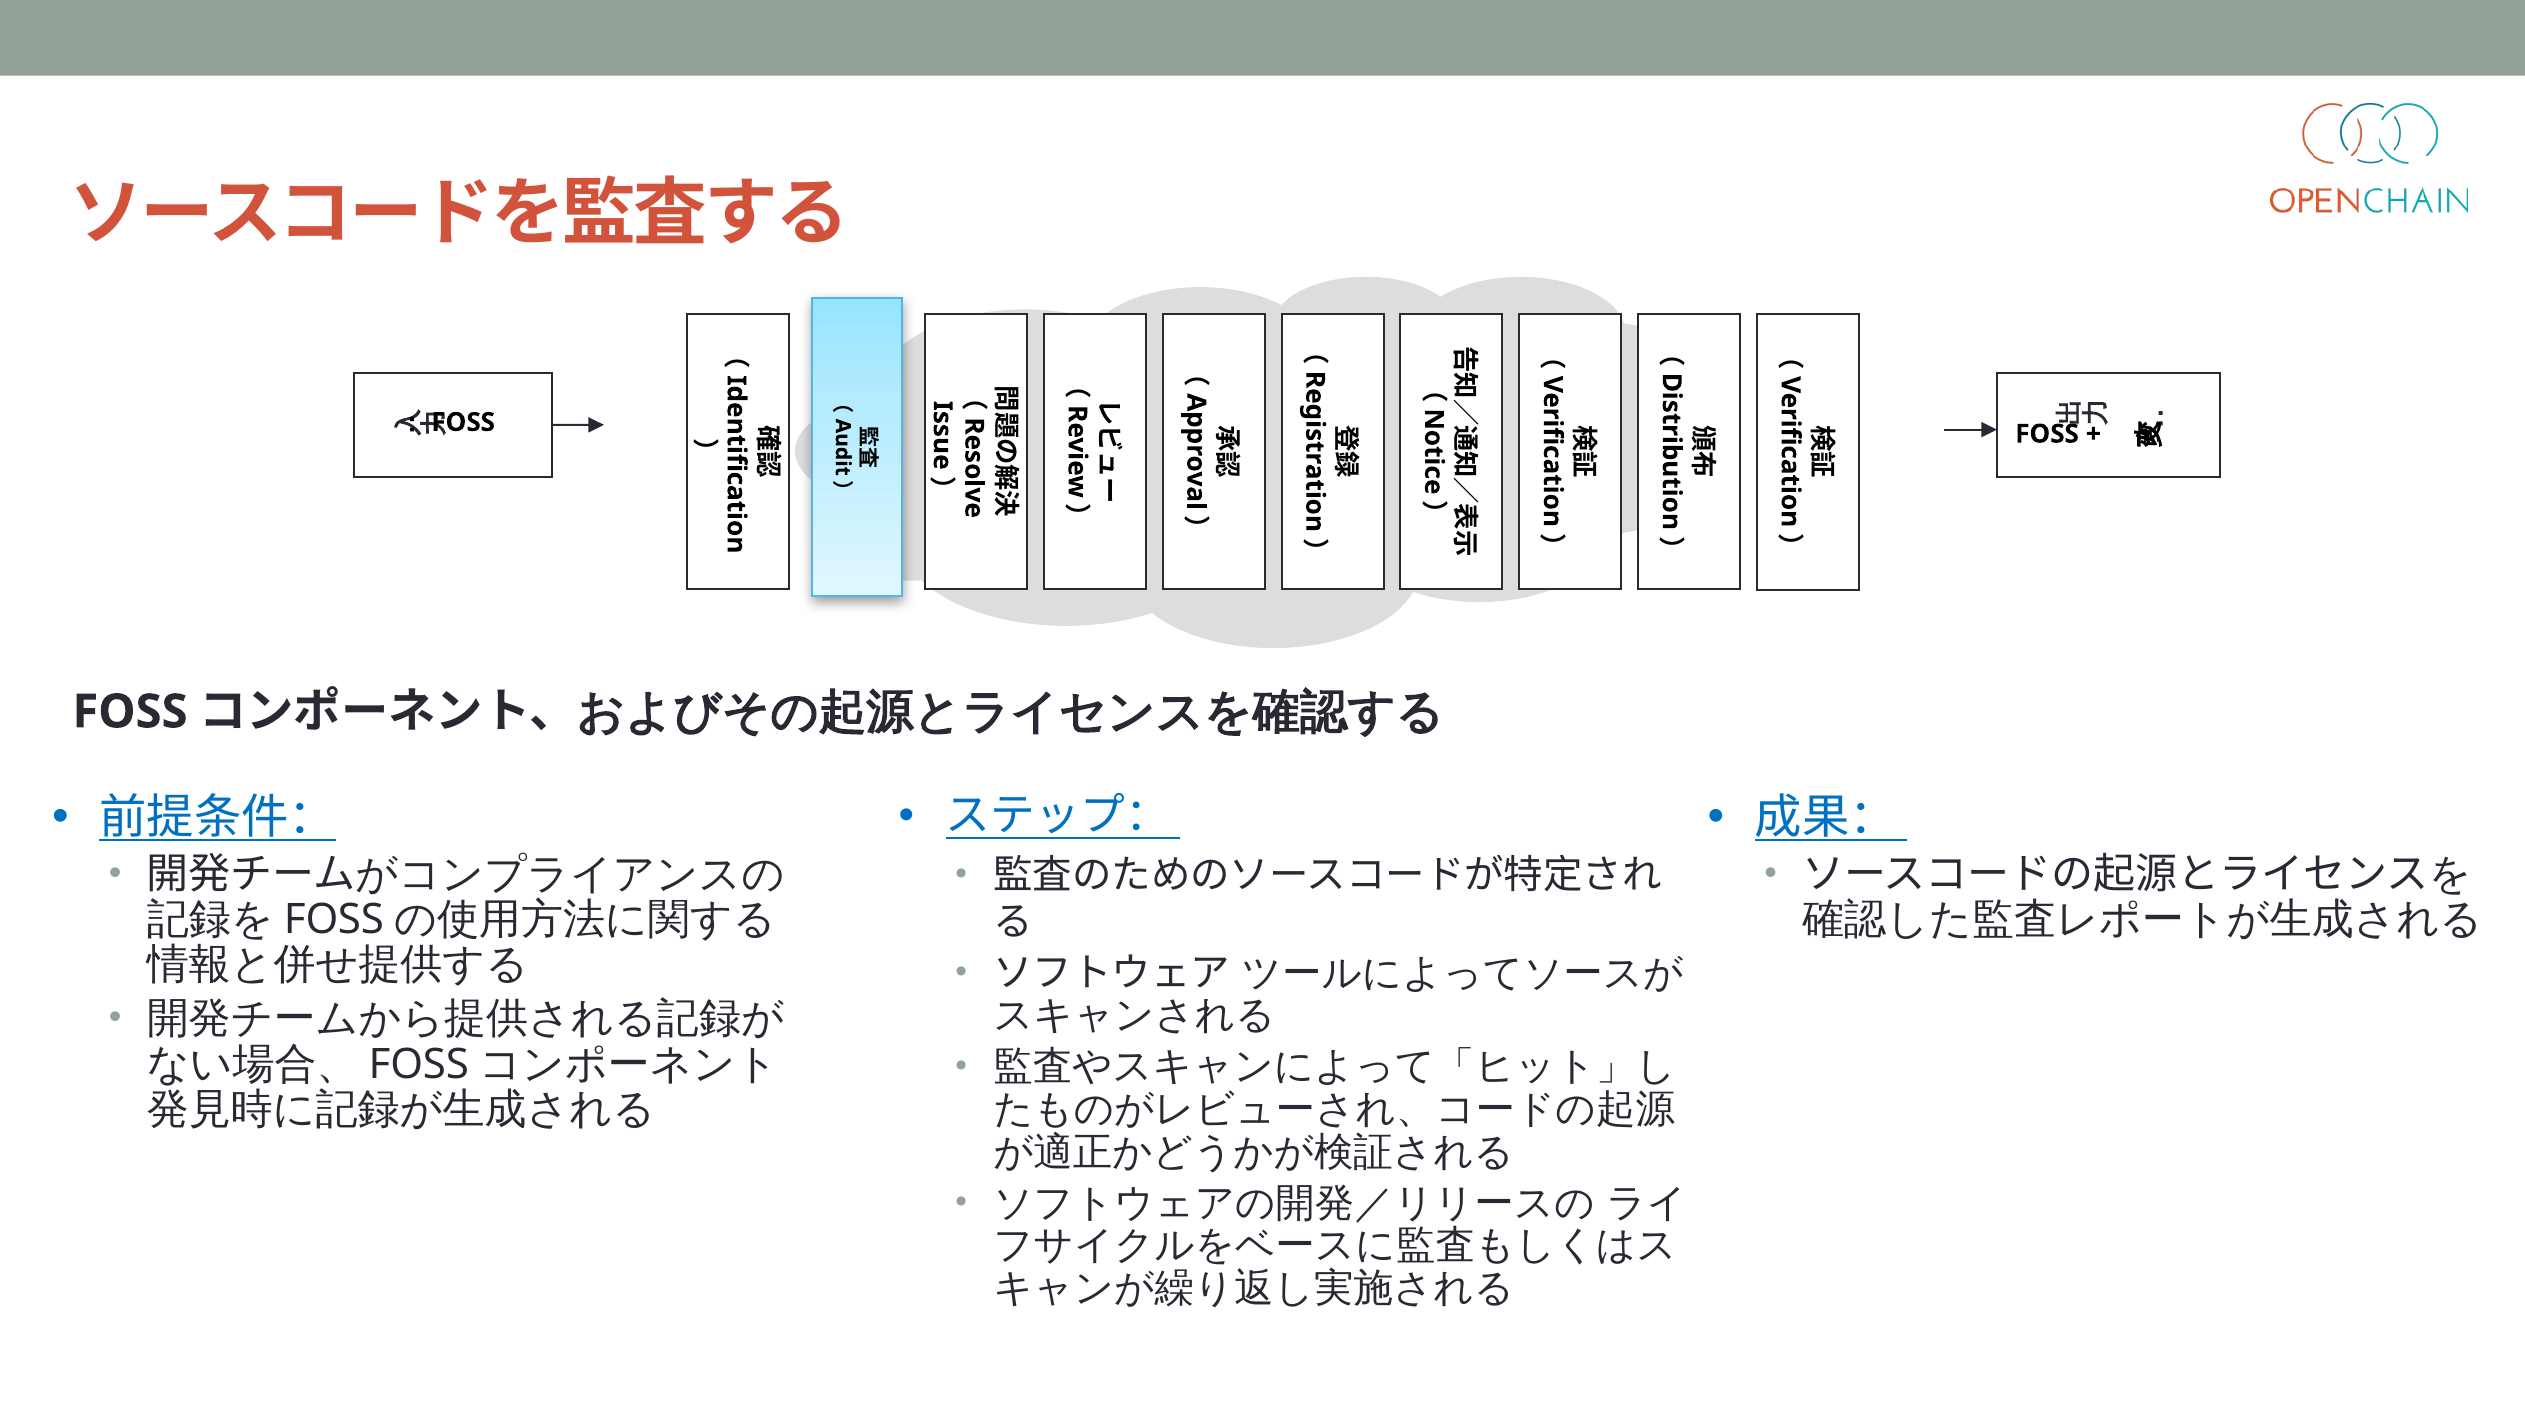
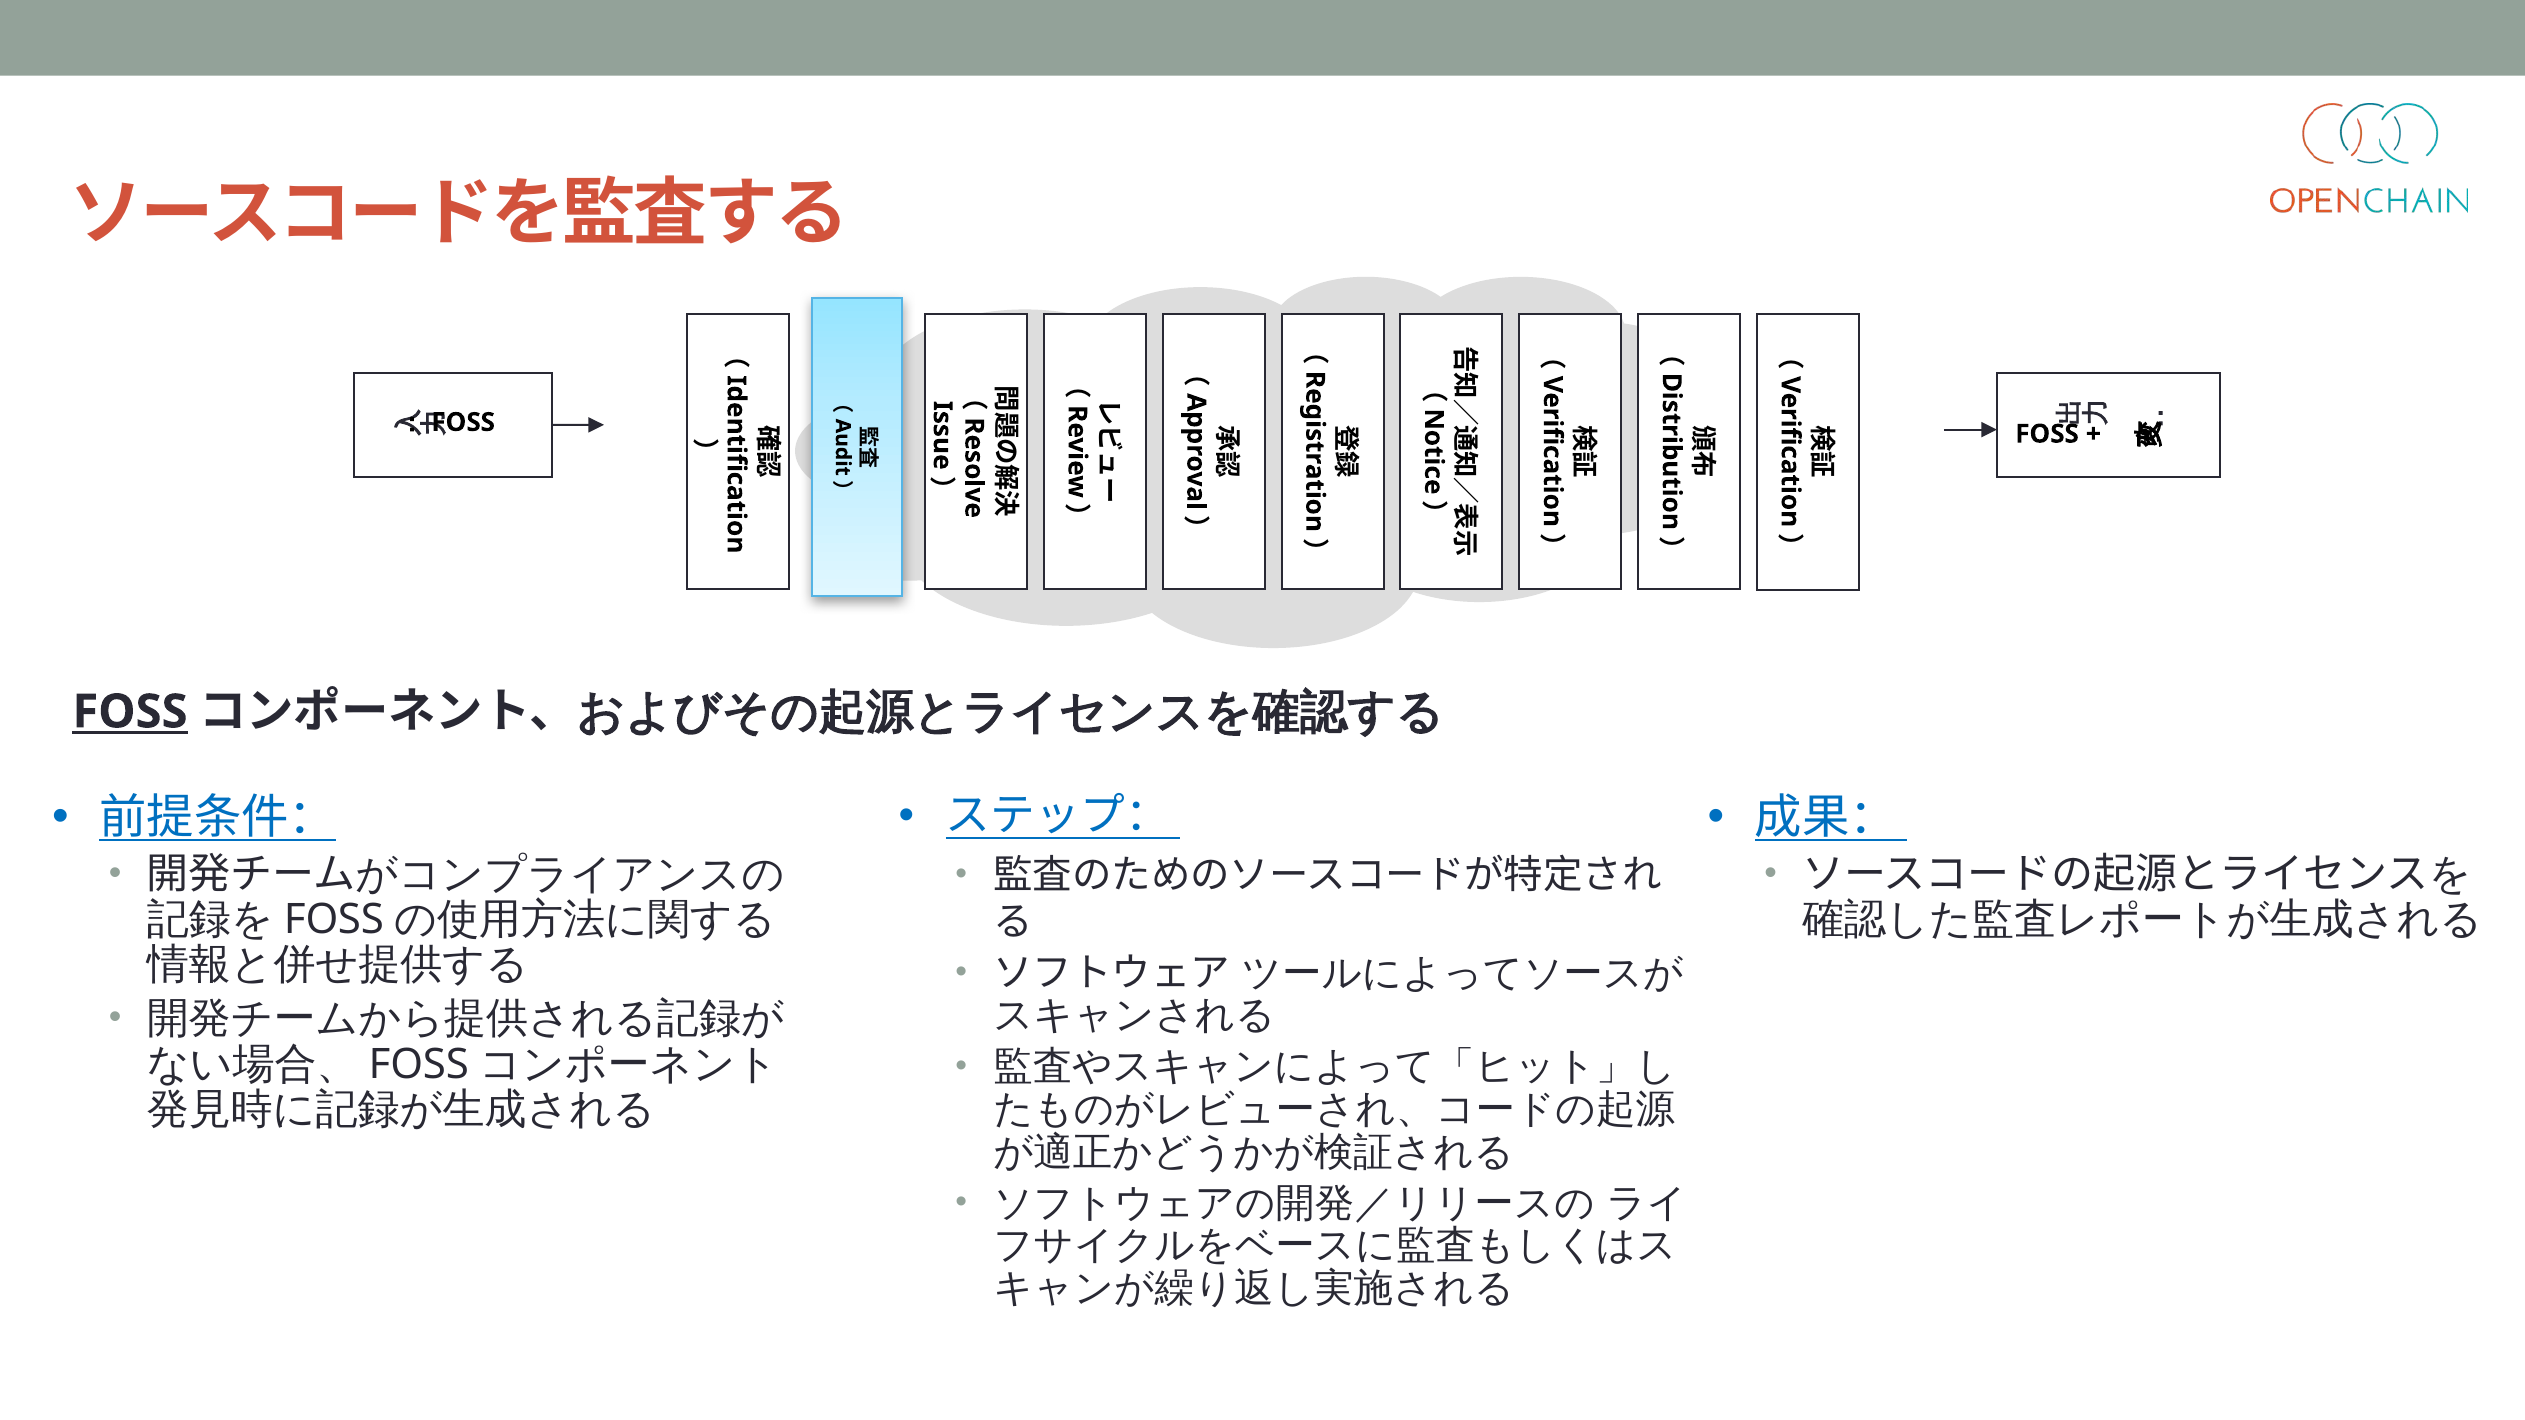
FOSS underline: none -> present (130, 712)
